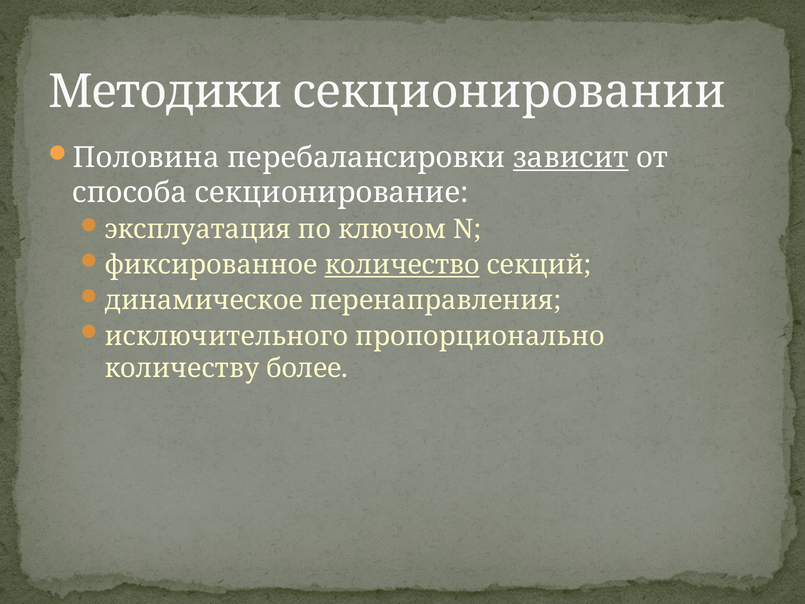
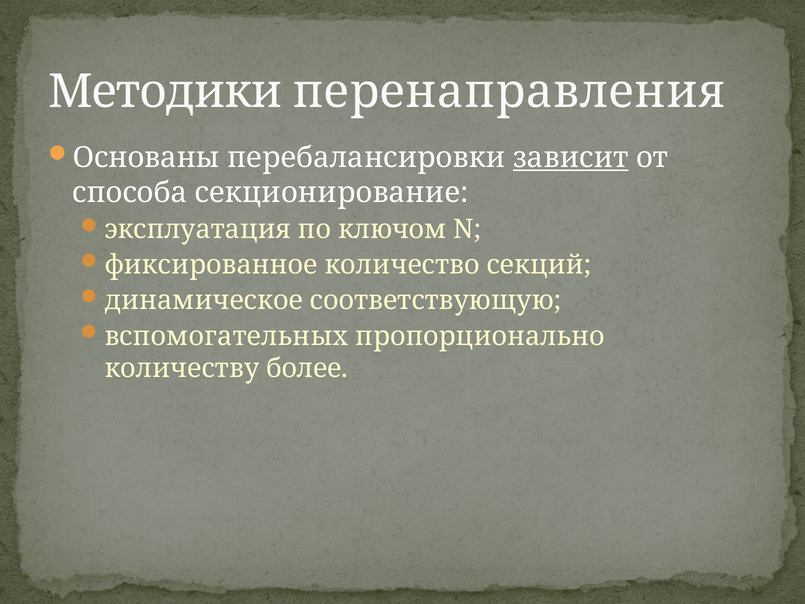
секционировании: секционировании -> перенаправления (509, 92)
Половина: Половина -> Основаны (146, 158)
количество underline: present -> none (402, 265)
перенаправления: перенаправления -> соответствующую (436, 300)
исключительного: исключительного -> вспомогательных (226, 336)
